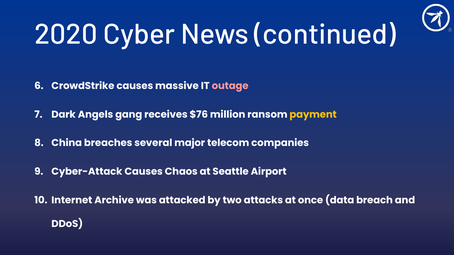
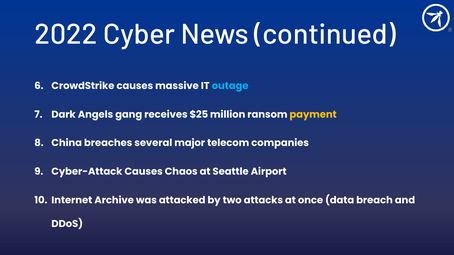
2020: 2020 -> 2022 (66, 35)
outage colour: pink -> light blue (230, 86)
$76: $76 -> $25 (199, 115)
